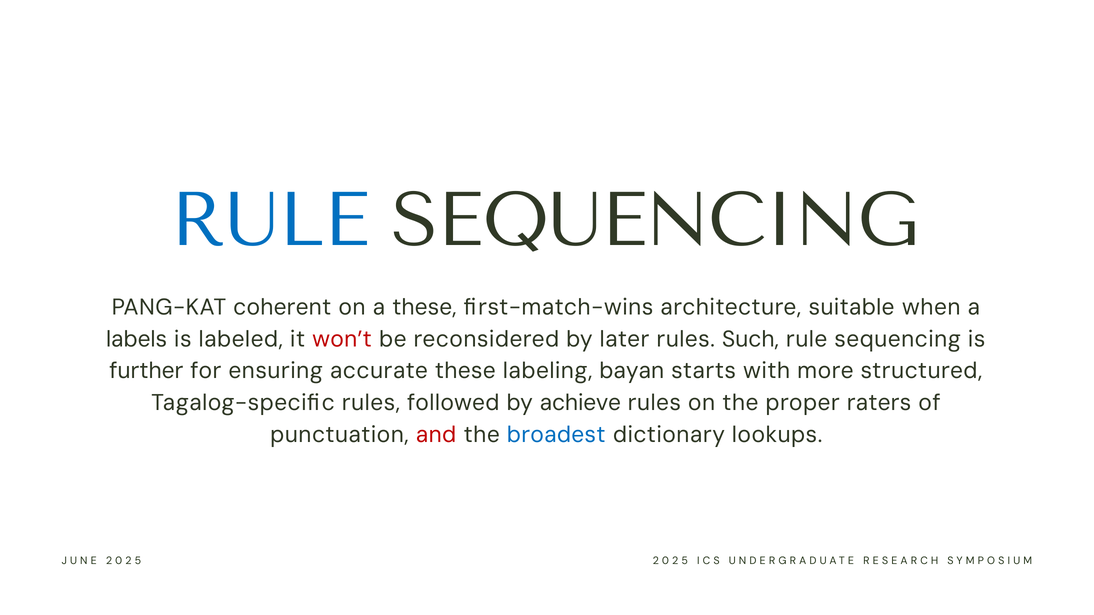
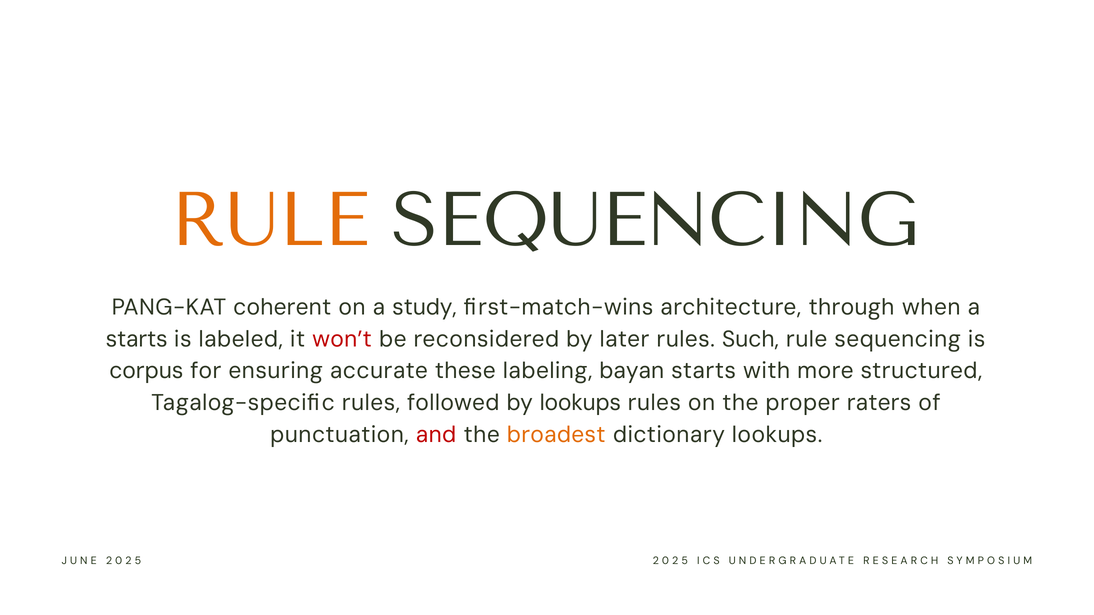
RULE colour: blue -> orange (270, 220)
a these: these -> study (424, 307)
suitable: suitable -> through (852, 307)
labels: labels -> starts (137, 339)
further: further -> corpus (146, 371)
by achieve: achieve -> lookups (580, 403)
broadest colour: blue -> orange (556, 435)
